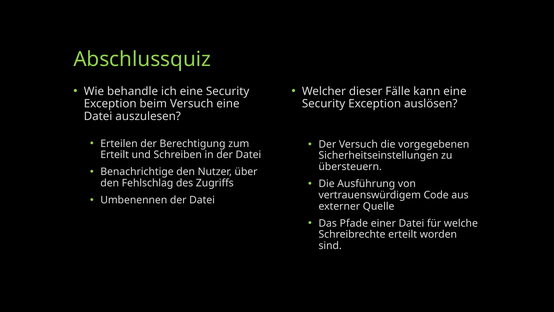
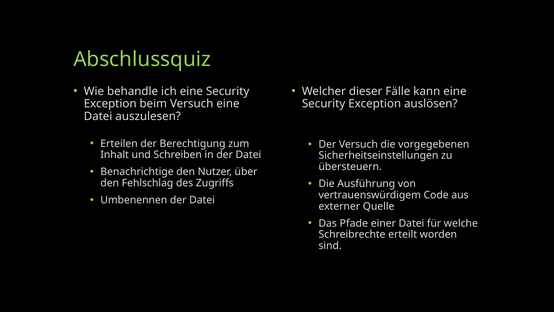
Erteilt: Erteilt -> Inhalt (115, 155)
